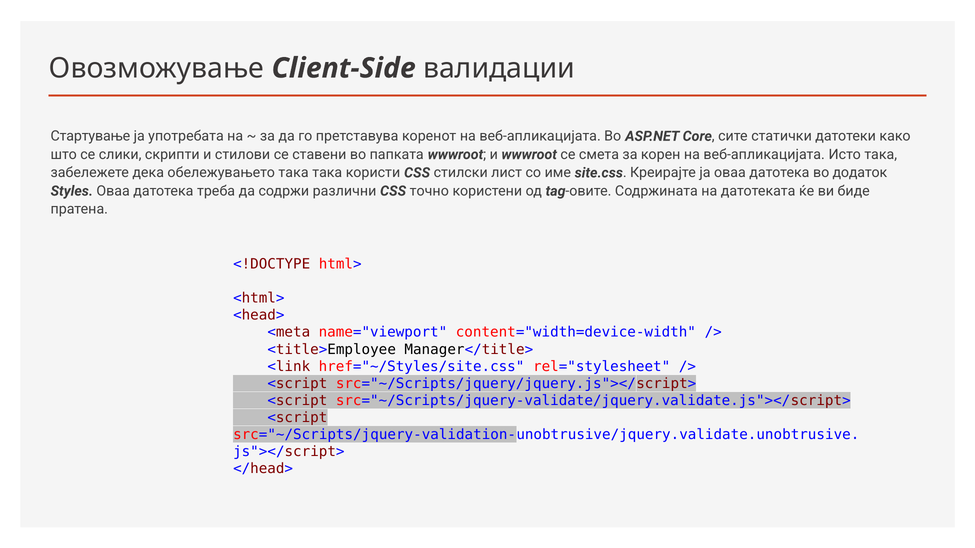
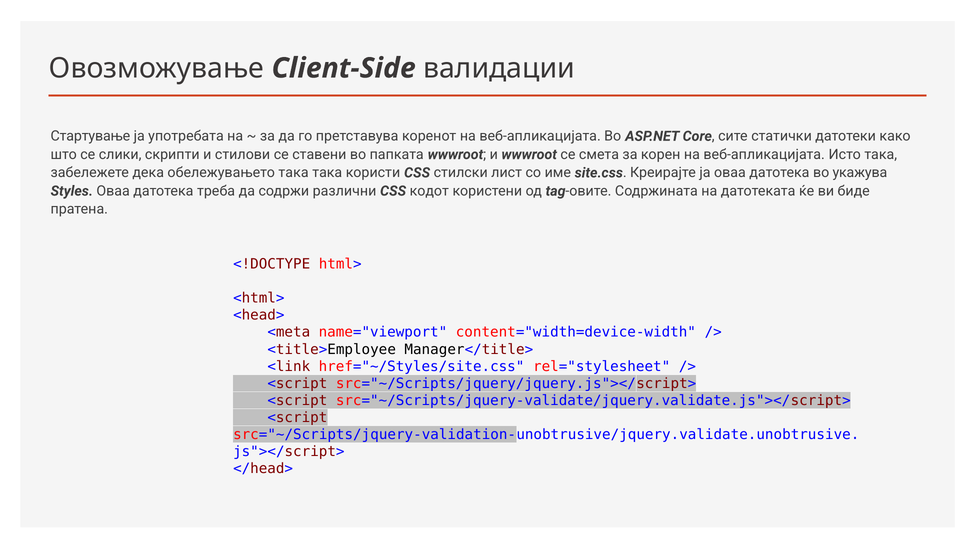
додаток: додаток -> укажува (860, 173)
точно: точно -> кодот (429, 191)
